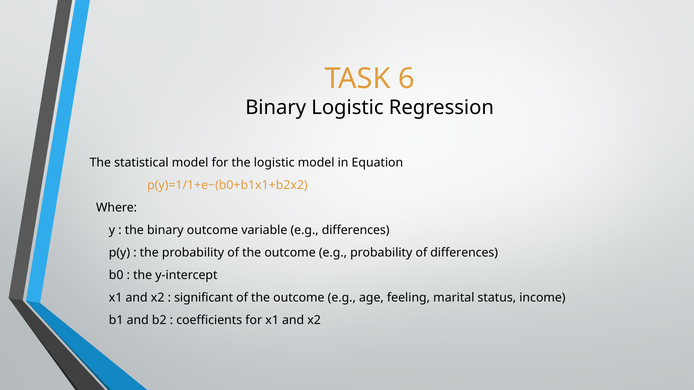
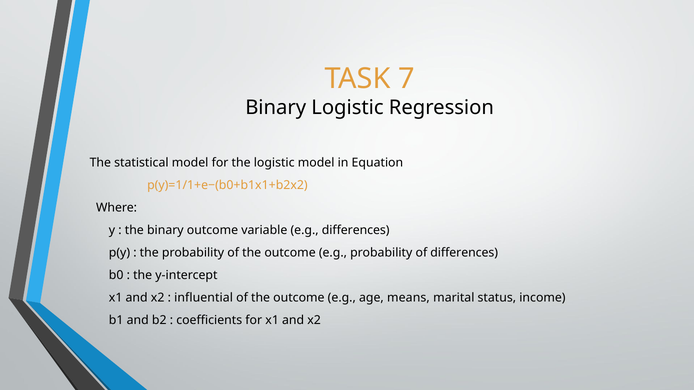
6: 6 -> 7 (406, 79)
significant: significant -> influential (204, 298)
feeling: feeling -> means (408, 298)
